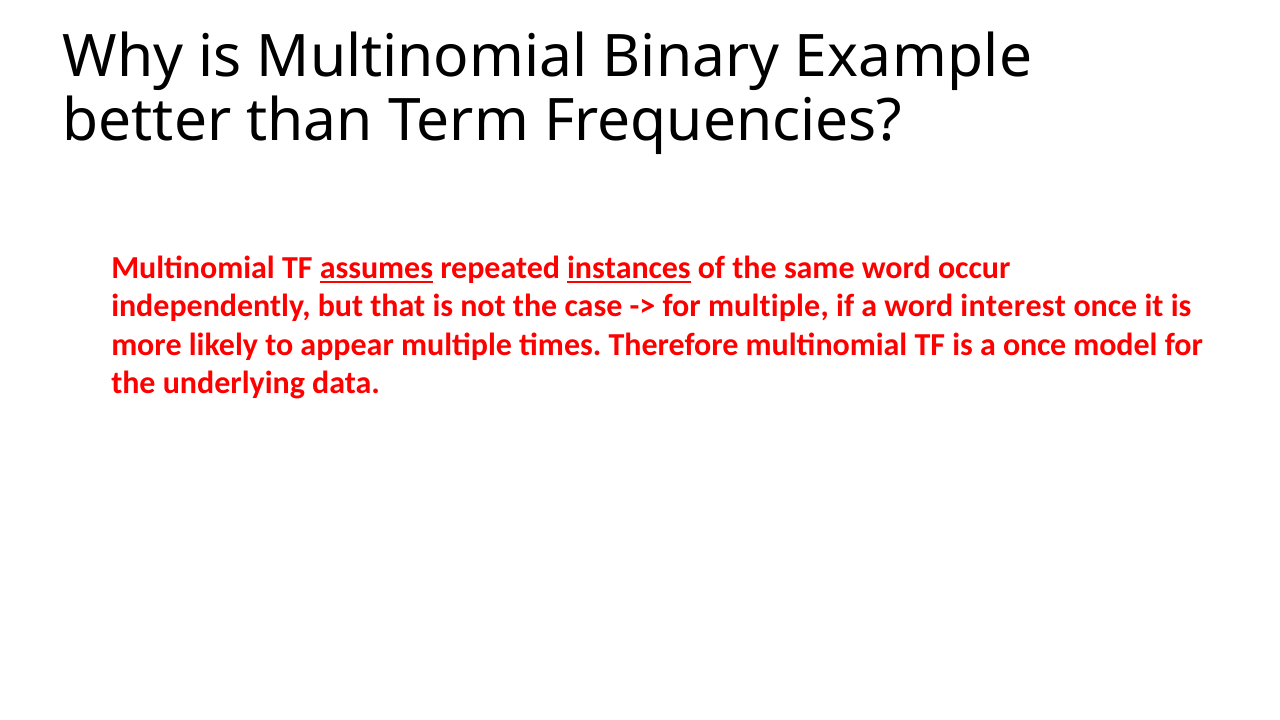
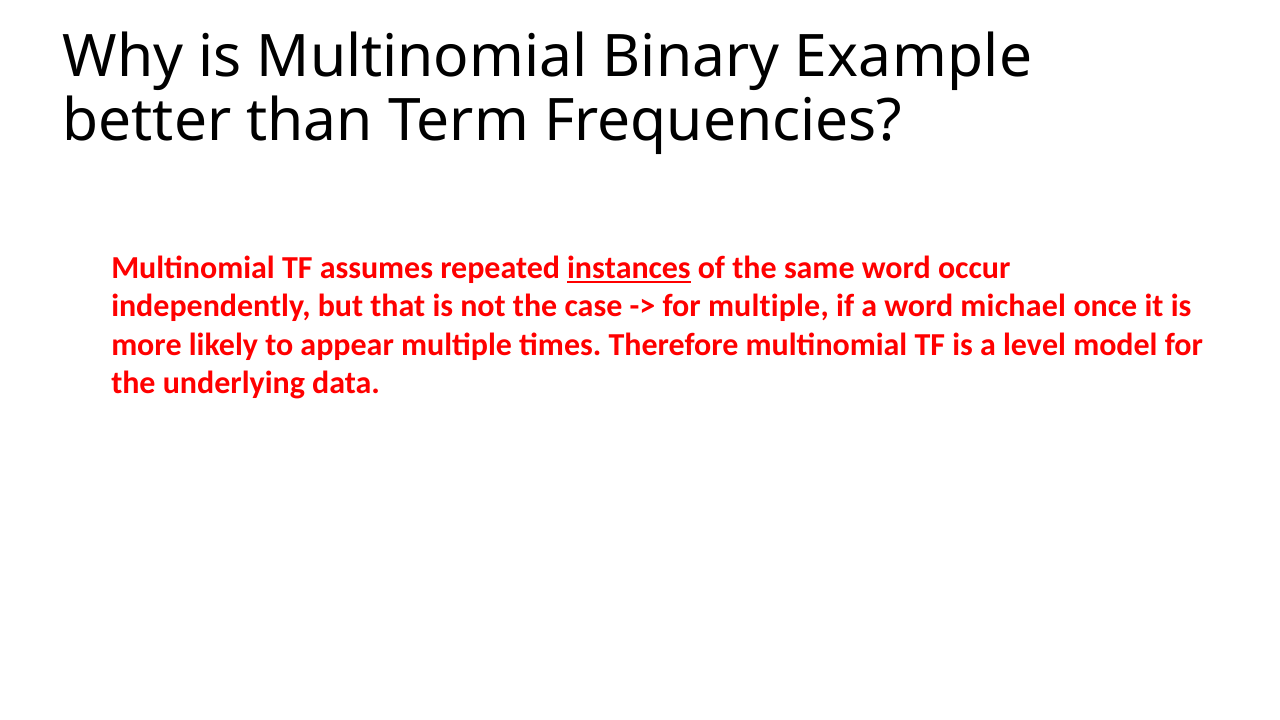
assumes underline: present -> none (376, 268)
interest: interest -> michael (1013, 306)
a once: once -> level (1035, 345)
